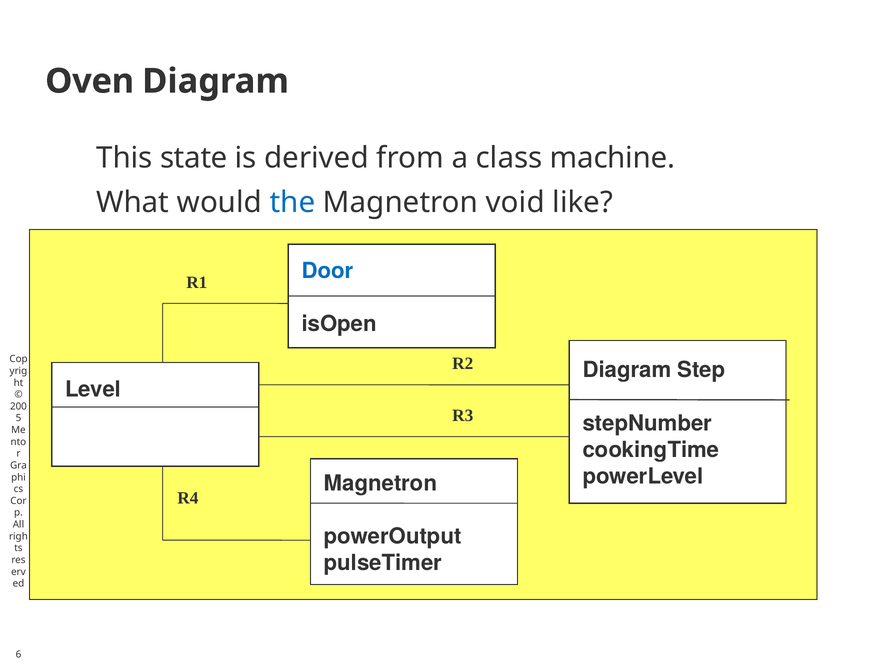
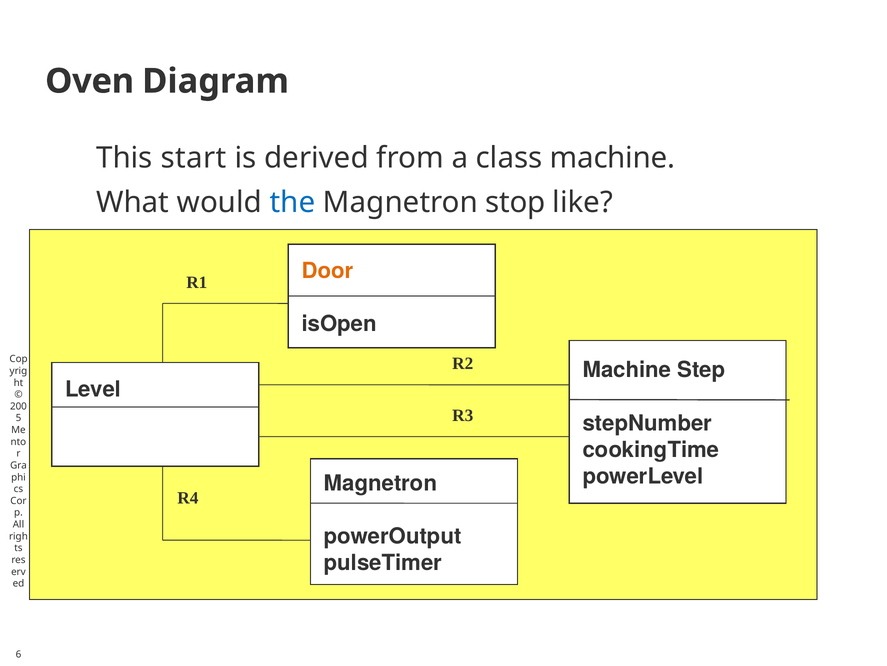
state: state -> start (194, 158)
void: void -> stop (515, 202)
Door colour: blue -> orange (328, 271)
Diagram: Diagram -> Machine (627, 370)
